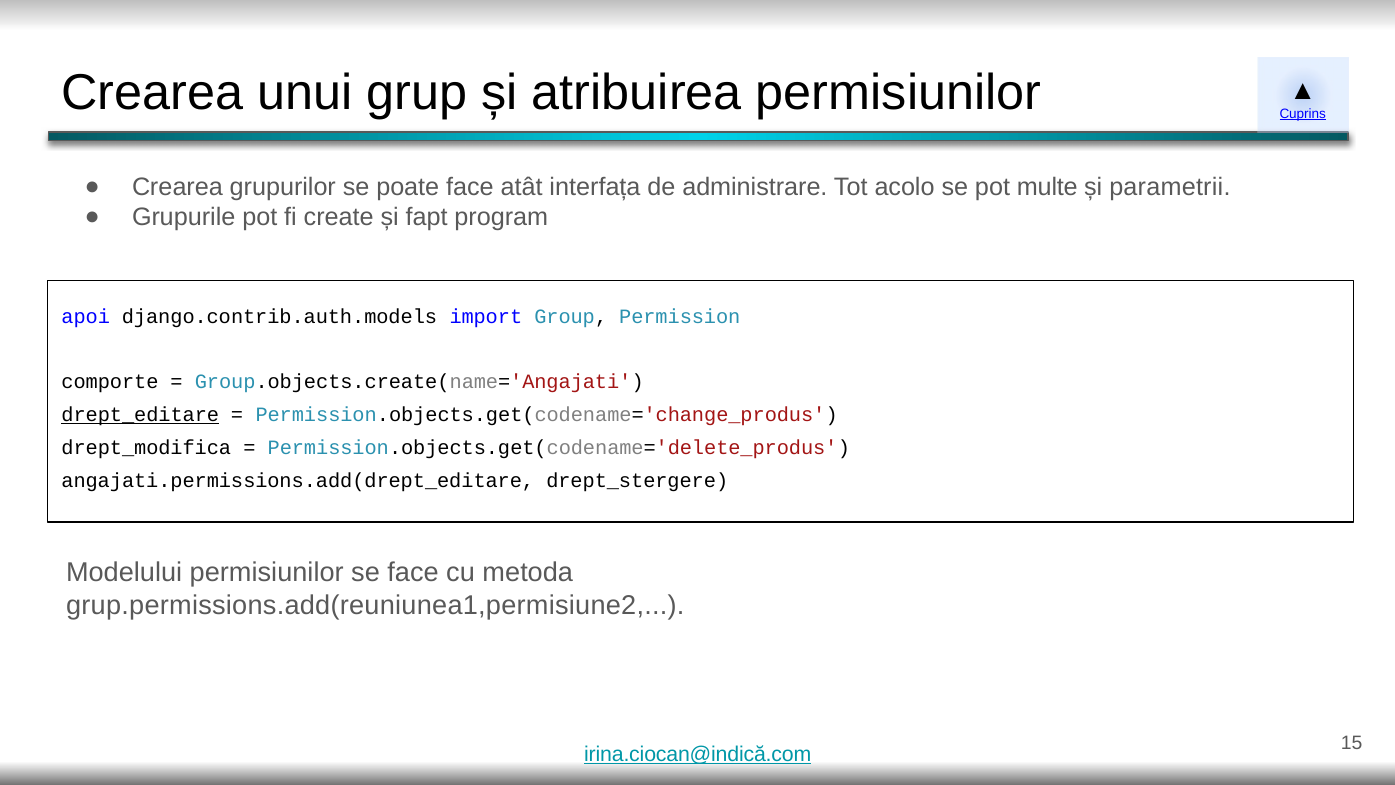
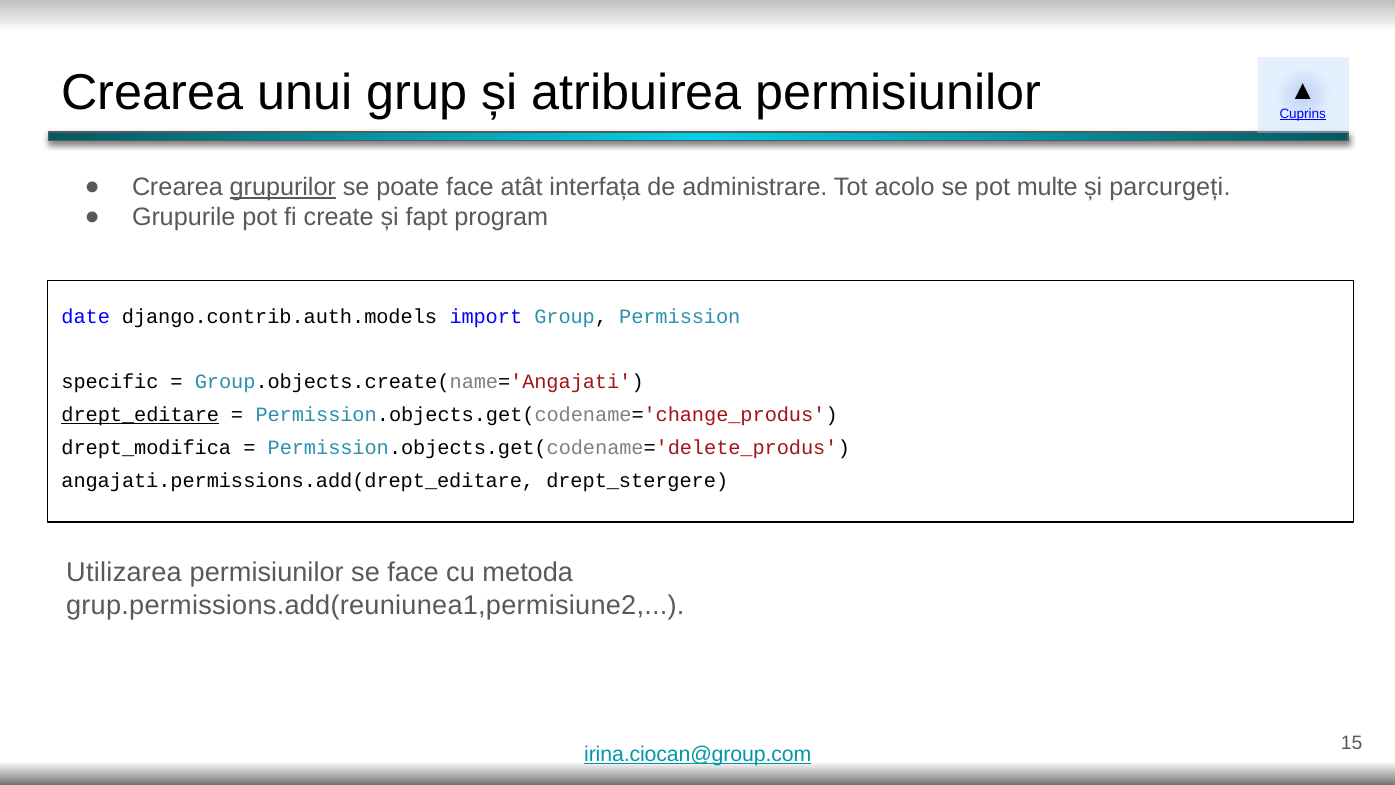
grupurilor underline: none -> present (283, 187)
parametrii: parametrii -> parcurgeți (1170, 187)
apoi: apoi -> date (86, 316)
comporte: comporte -> specific (110, 382)
Modelului: Modelului -> Utilizarea (124, 572)
irina.ciocan@indică.com: irina.ciocan@indică.com -> irina.ciocan@group.com (698, 754)
